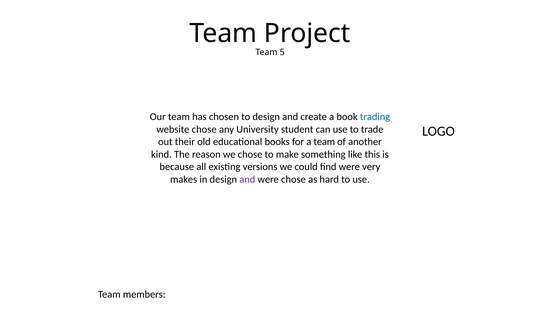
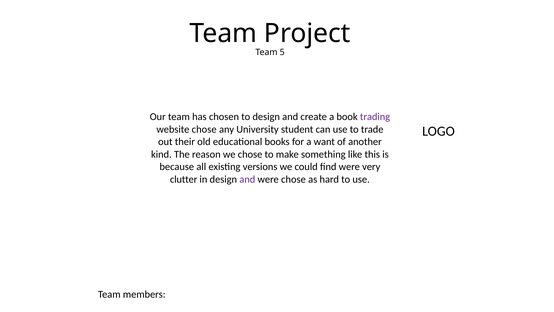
trading colour: blue -> purple (375, 117)
a team: team -> want (324, 142)
makes: makes -> clutter (184, 179)
